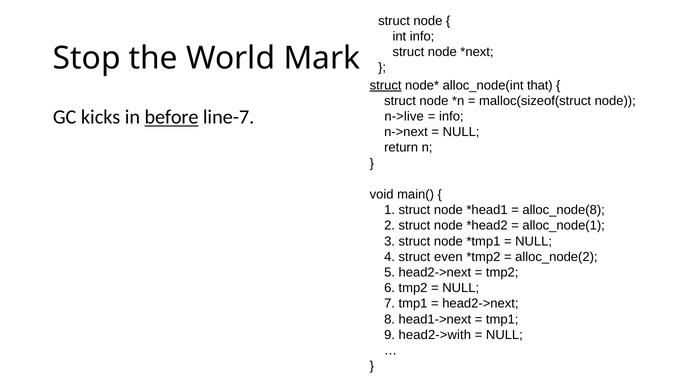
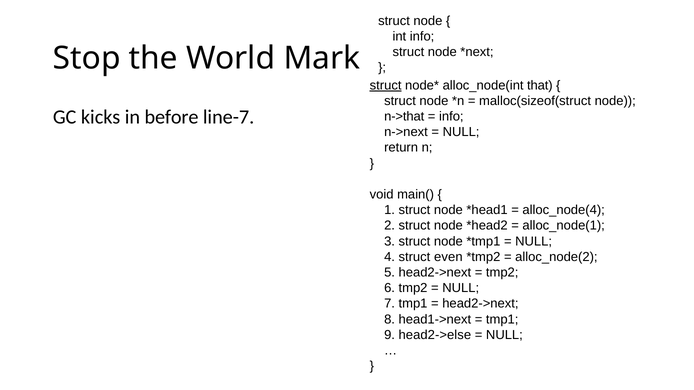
before underline: present -> none (172, 117)
n->live: n->live -> n->that (404, 117)
alloc_node(8: alloc_node(8 -> alloc_node(4 (564, 210)
head2->with: head2->with -> head2->else (435, 335)
